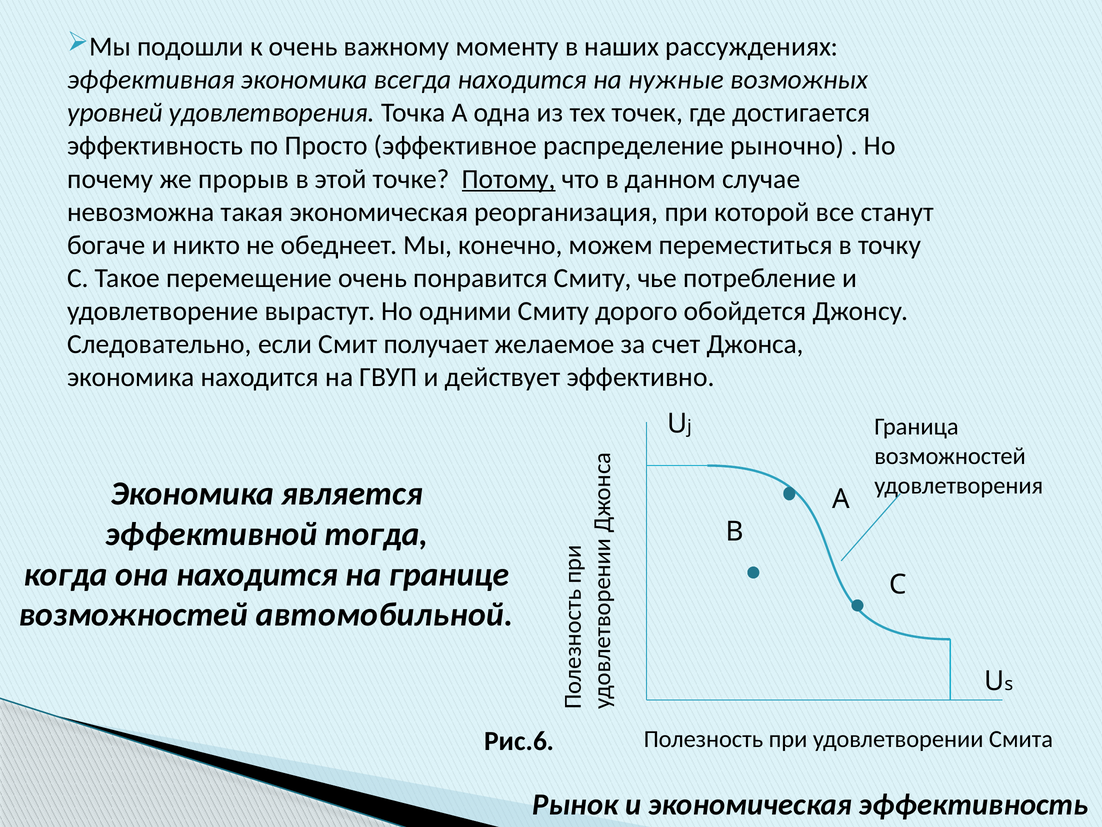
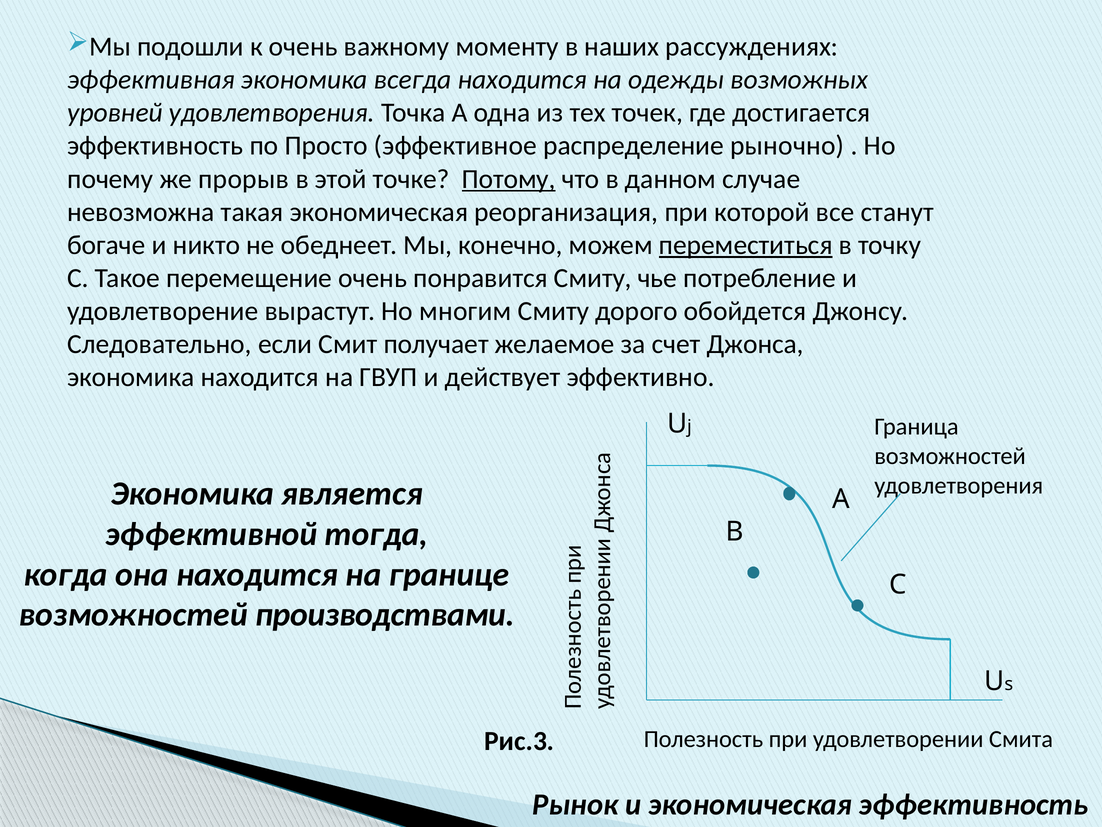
нужные: нужные -> одежды (676, 80)
переместиться underline: none -> present (746, 245)
одними: одними -> многим (465, 311)
автомобильной: автомобильной -> производствами (385, 614)
Рис.6: Рис.6 -> Рис.3 (519, 741)
